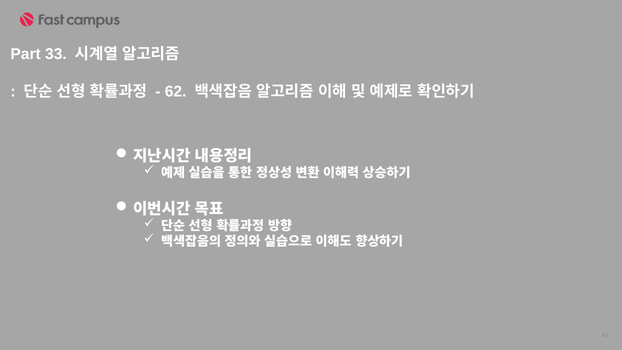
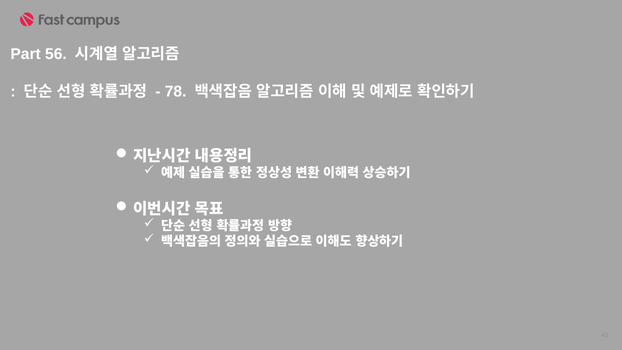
33: 33 -> 56 (56, 54)
62: 62 -> 78 (176, 92)
